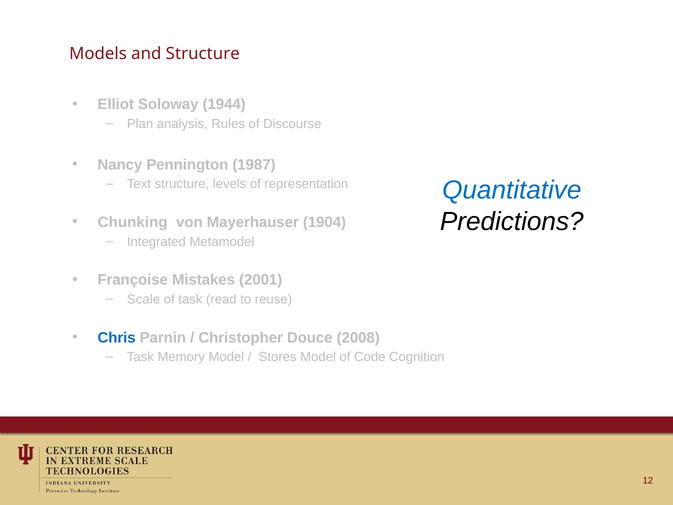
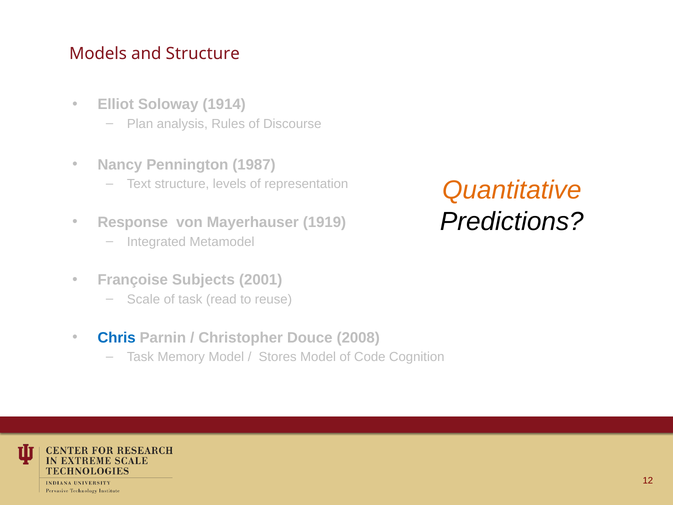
1944: 1944 -> 1914 (224, 104)
Quantitative colour: blue -> orange (512, 190)
Chunking: Chunking -> Response (133, 222)
1904: 1904 -> 1919 (324, 222)
Mistakes: Mistakes -> Subjects (203, 280)
